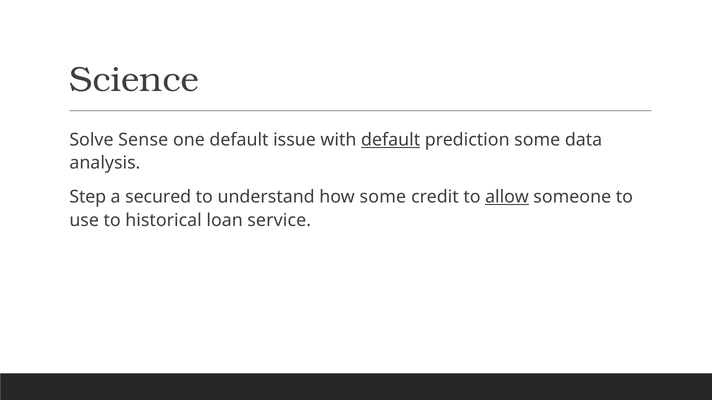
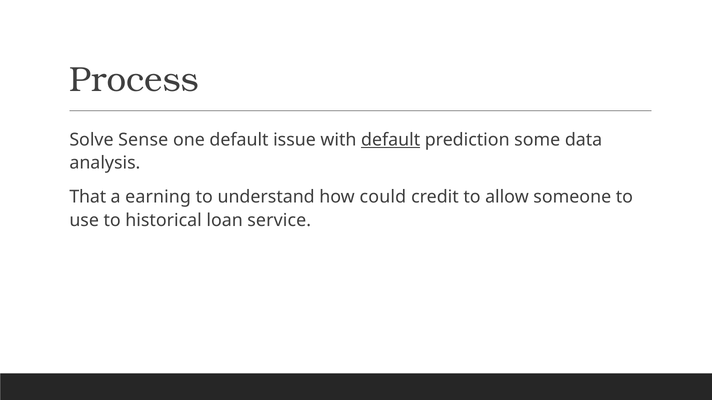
Science: Science -> Process (134, 80)
Step: Step -> That (88, 197)
secured: secured -> earning (158, 197)
how some: some -> could (383, 197)
allow underline: present -> none (507, 197)
